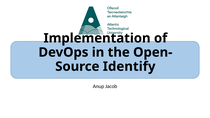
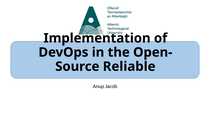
Identify: Identify -> Reliable (129, 67)
